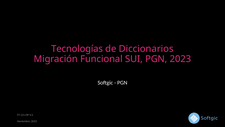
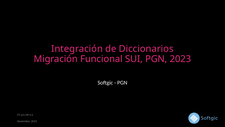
Tecnologías: Tecnologías -> Integración (77, 49)
